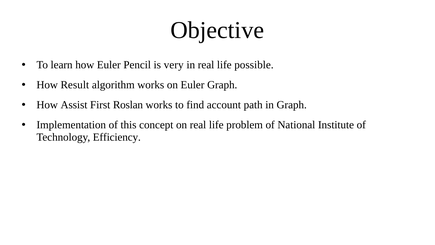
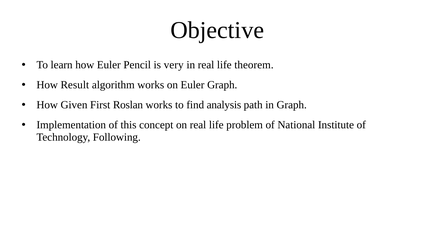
possible: possible -> theorem (254, 65)
Assist: Assist -> Given (74, 105)
account: account -> analysis (224, 105)
Efficiency: Efficiency -> Following (117, 137)
